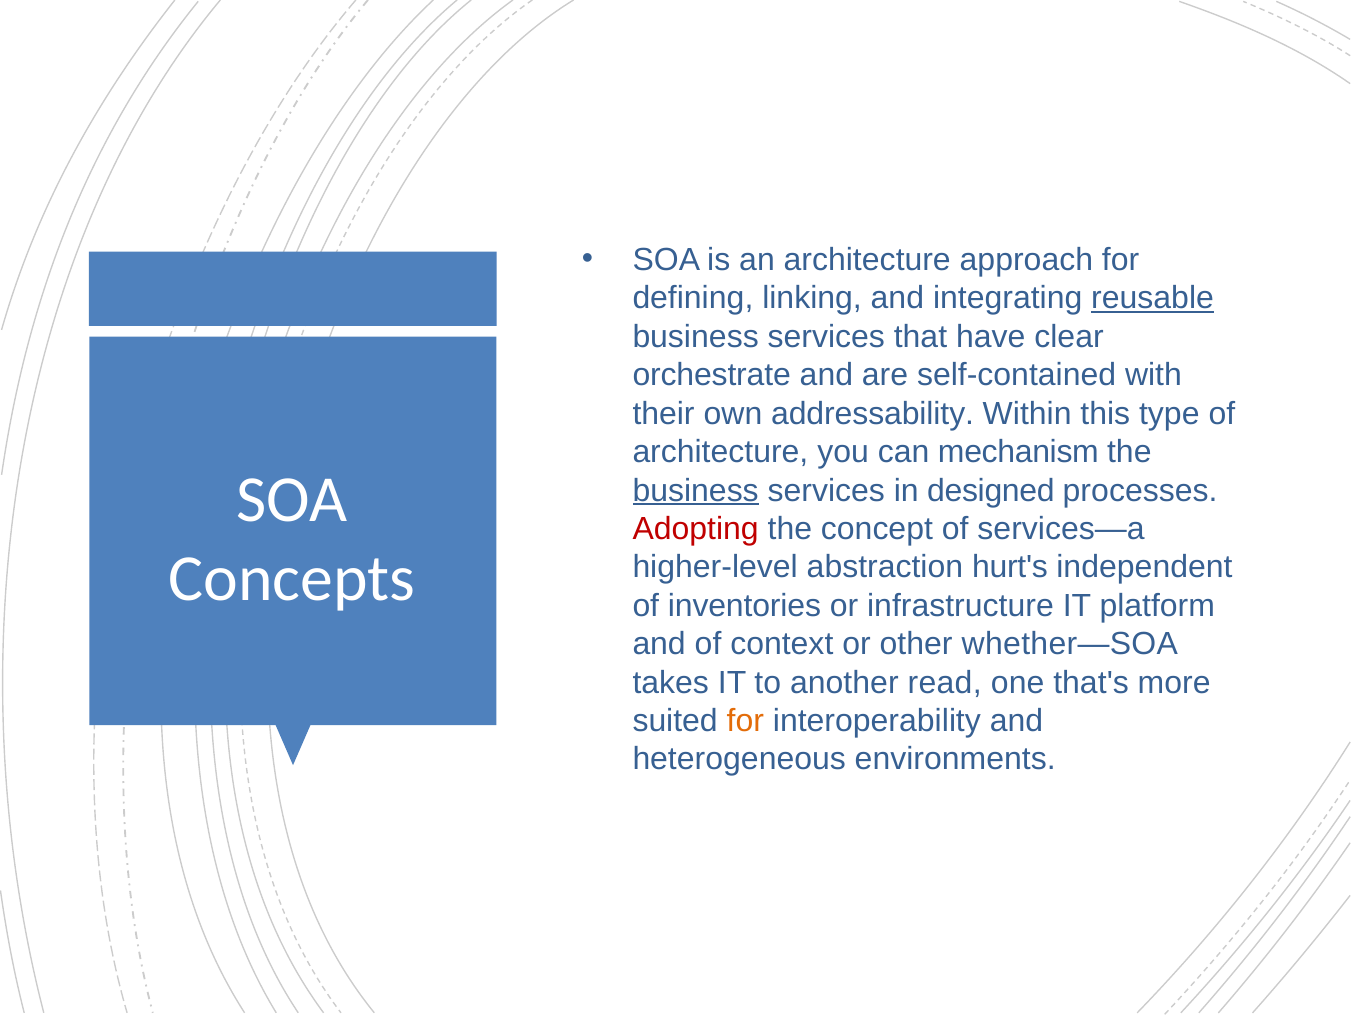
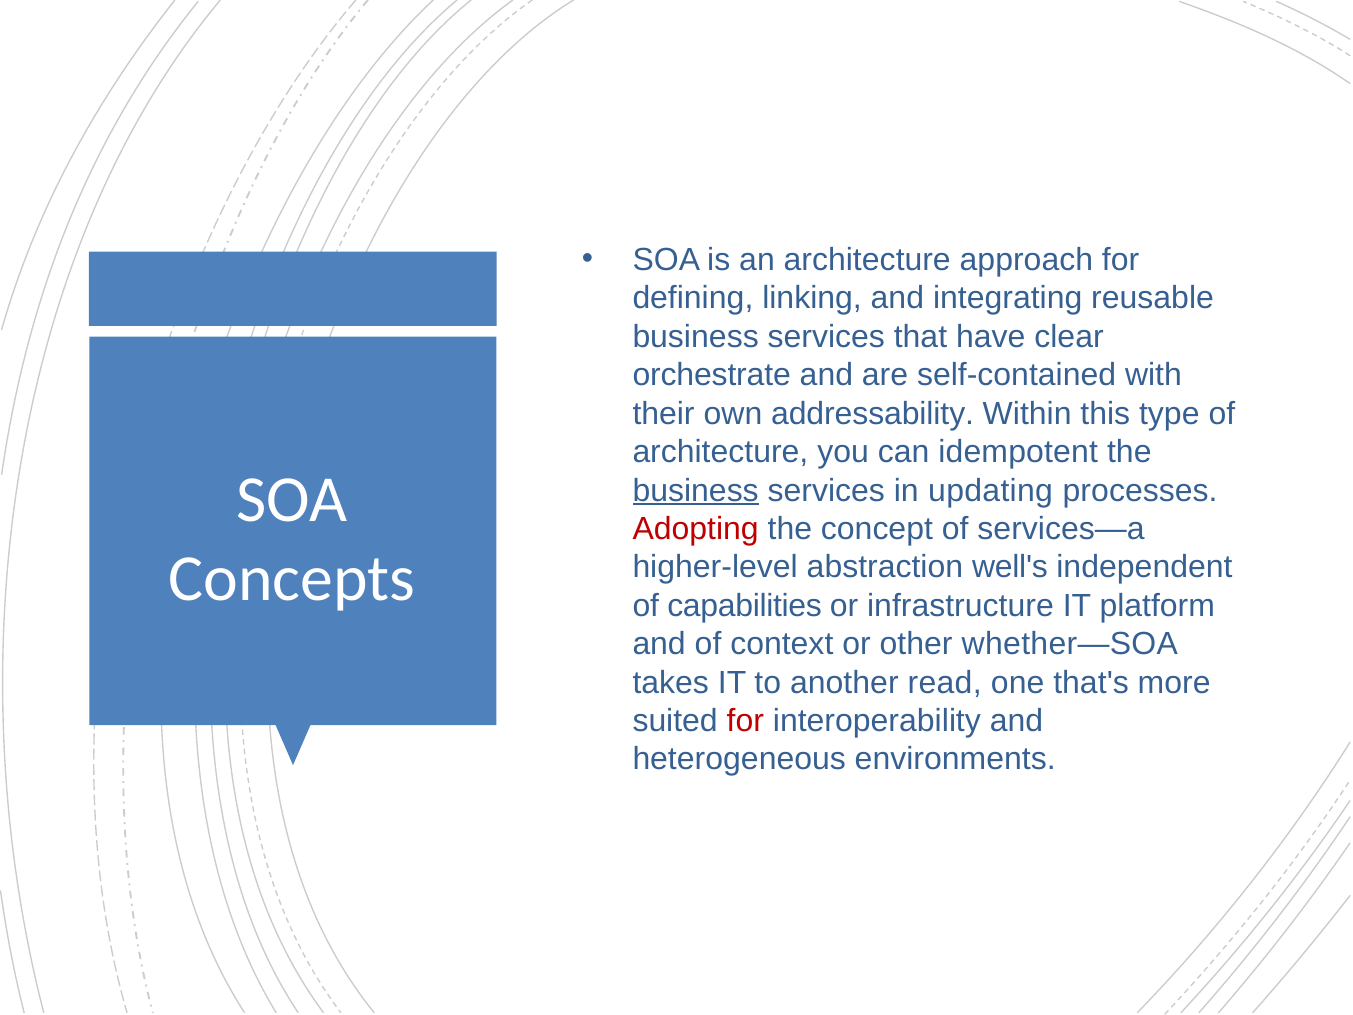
reusable underline: present -> none (1153, 298)
mechanism: mechanism -> idempotent (1018, 452)
designed: designed -> updating (991, 490)
hurt's: hurt's -> well's (1010, 567)
inventories: inventories -> capabilities (745, 606)
for colour: orange -> red (745, 721)
